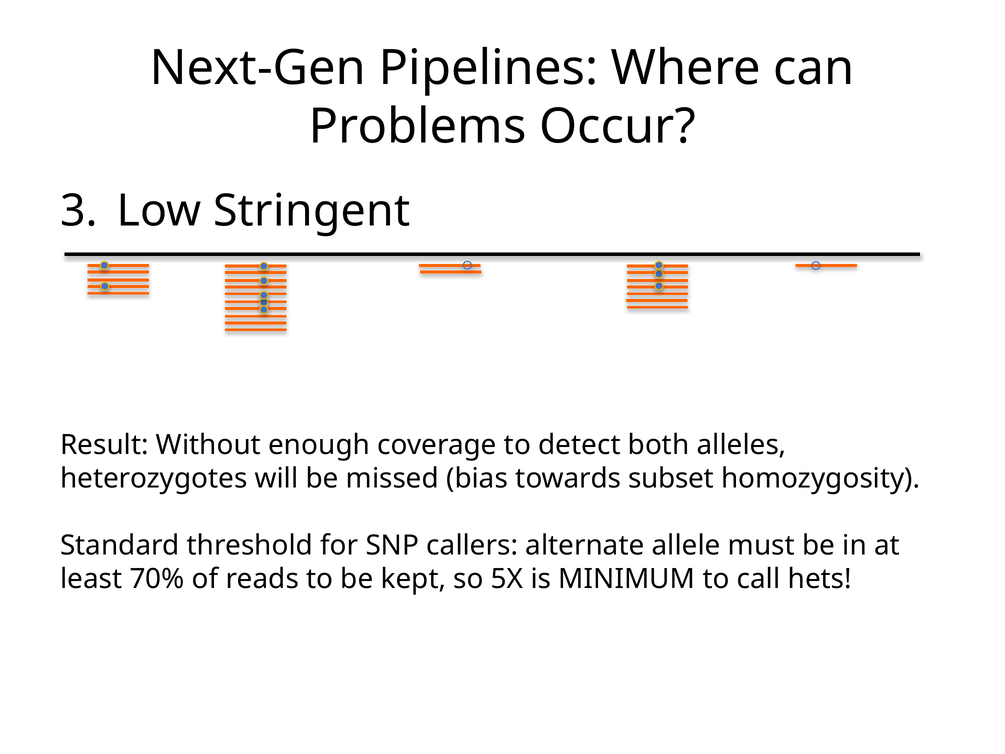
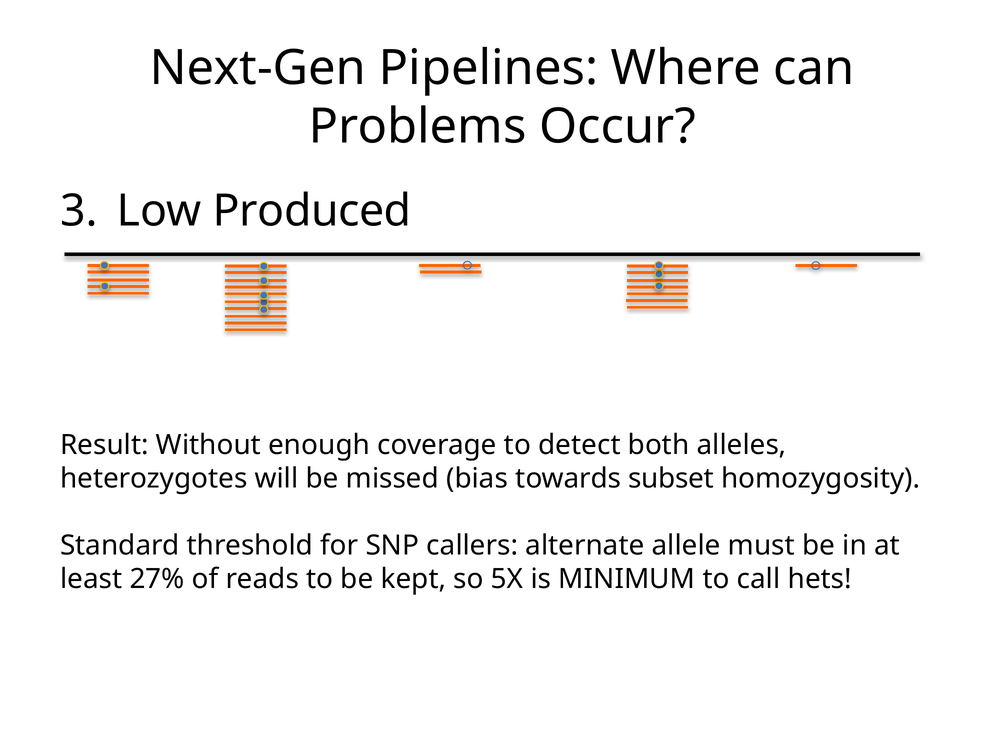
Stringent: Stringent -> Produced (312, 211)
70%: 70% -> 27% (157, 579)
